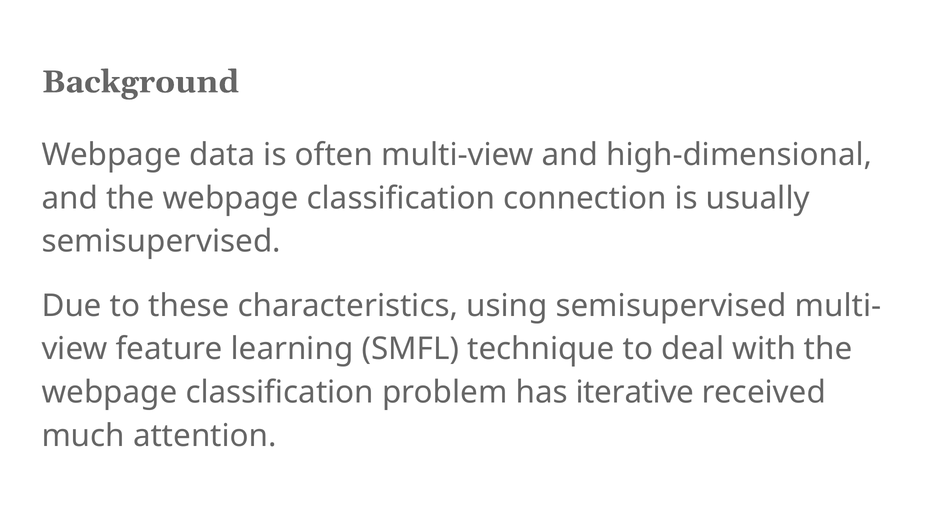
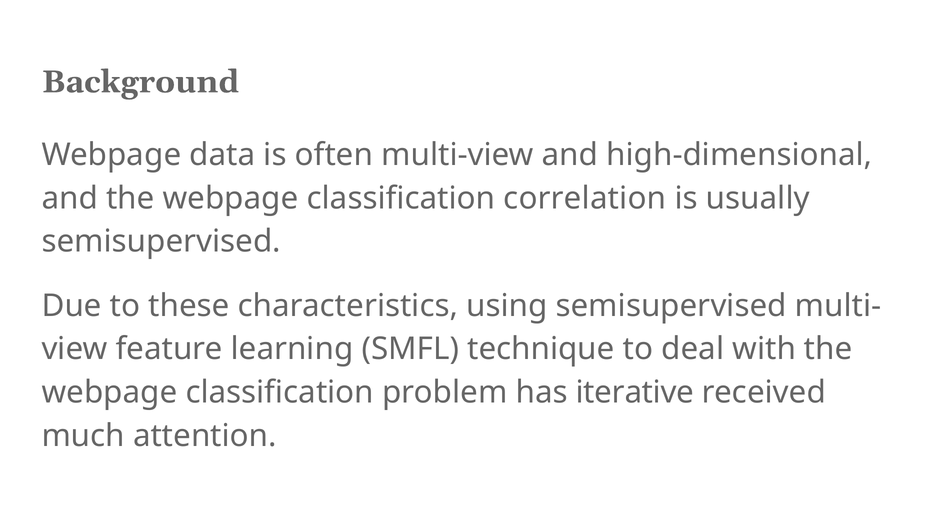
connection: connection -> correlation (585, 198)
